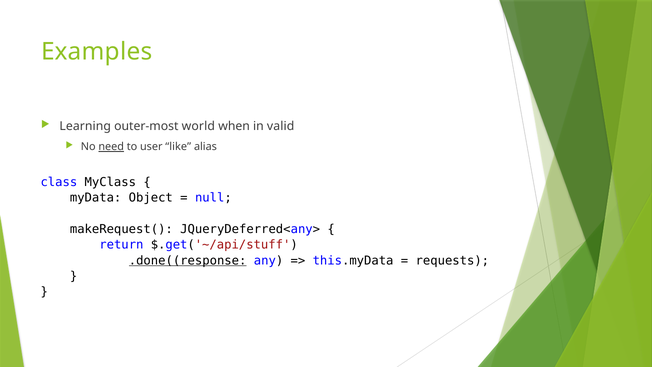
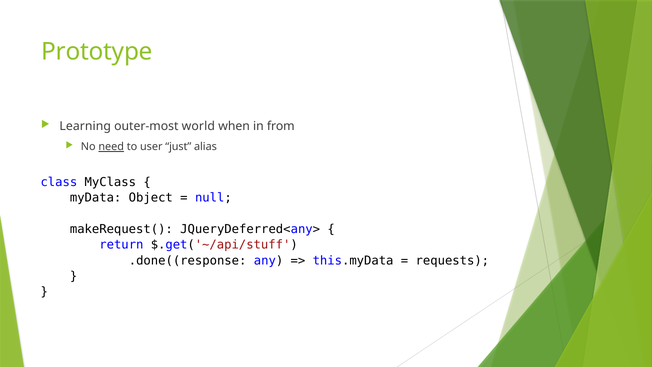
Examples: Examples -> Prototype (97, 51)
valid: valid -> from (281, 126)
like: like -> just (178, 147)
.done((response underline: present -> none (188, 260)
